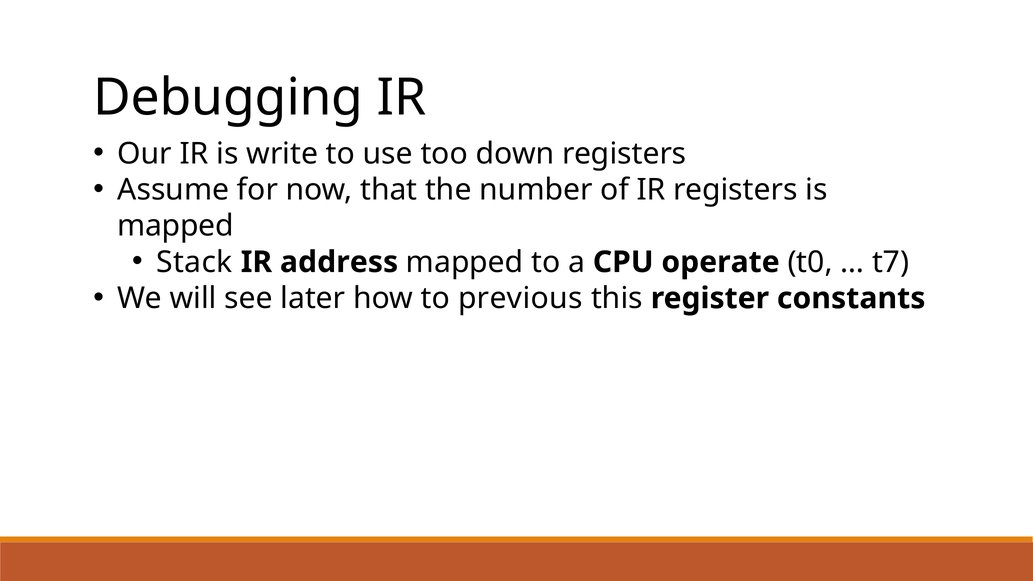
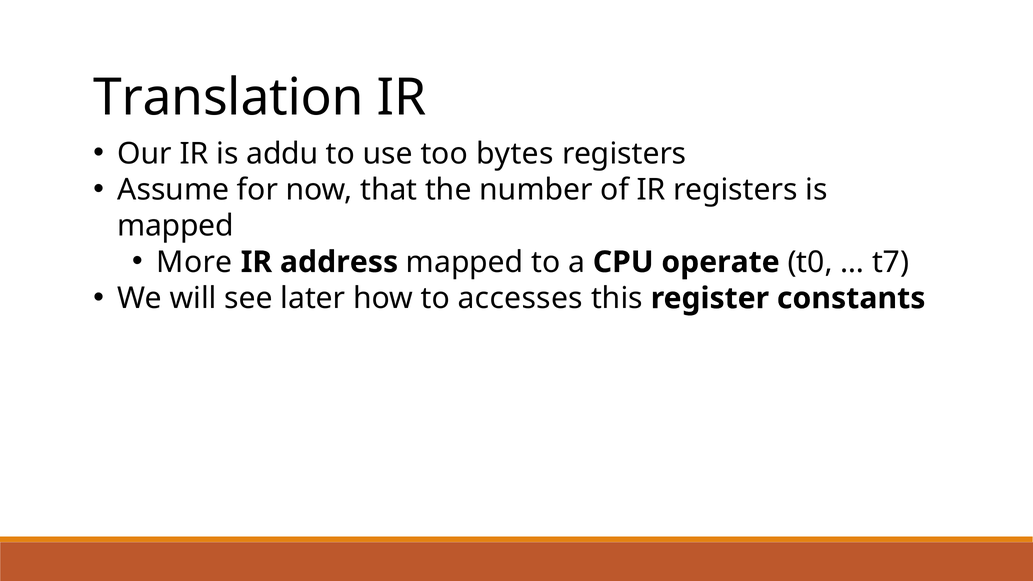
Debugging: Debugging -> Translation (228, 98)
write: write -> addu (282, 154)
down: down -> bytes (515, 154)
Stack: Stack -> More (194, 262)
previous: previous -> accesses (520, 298)
